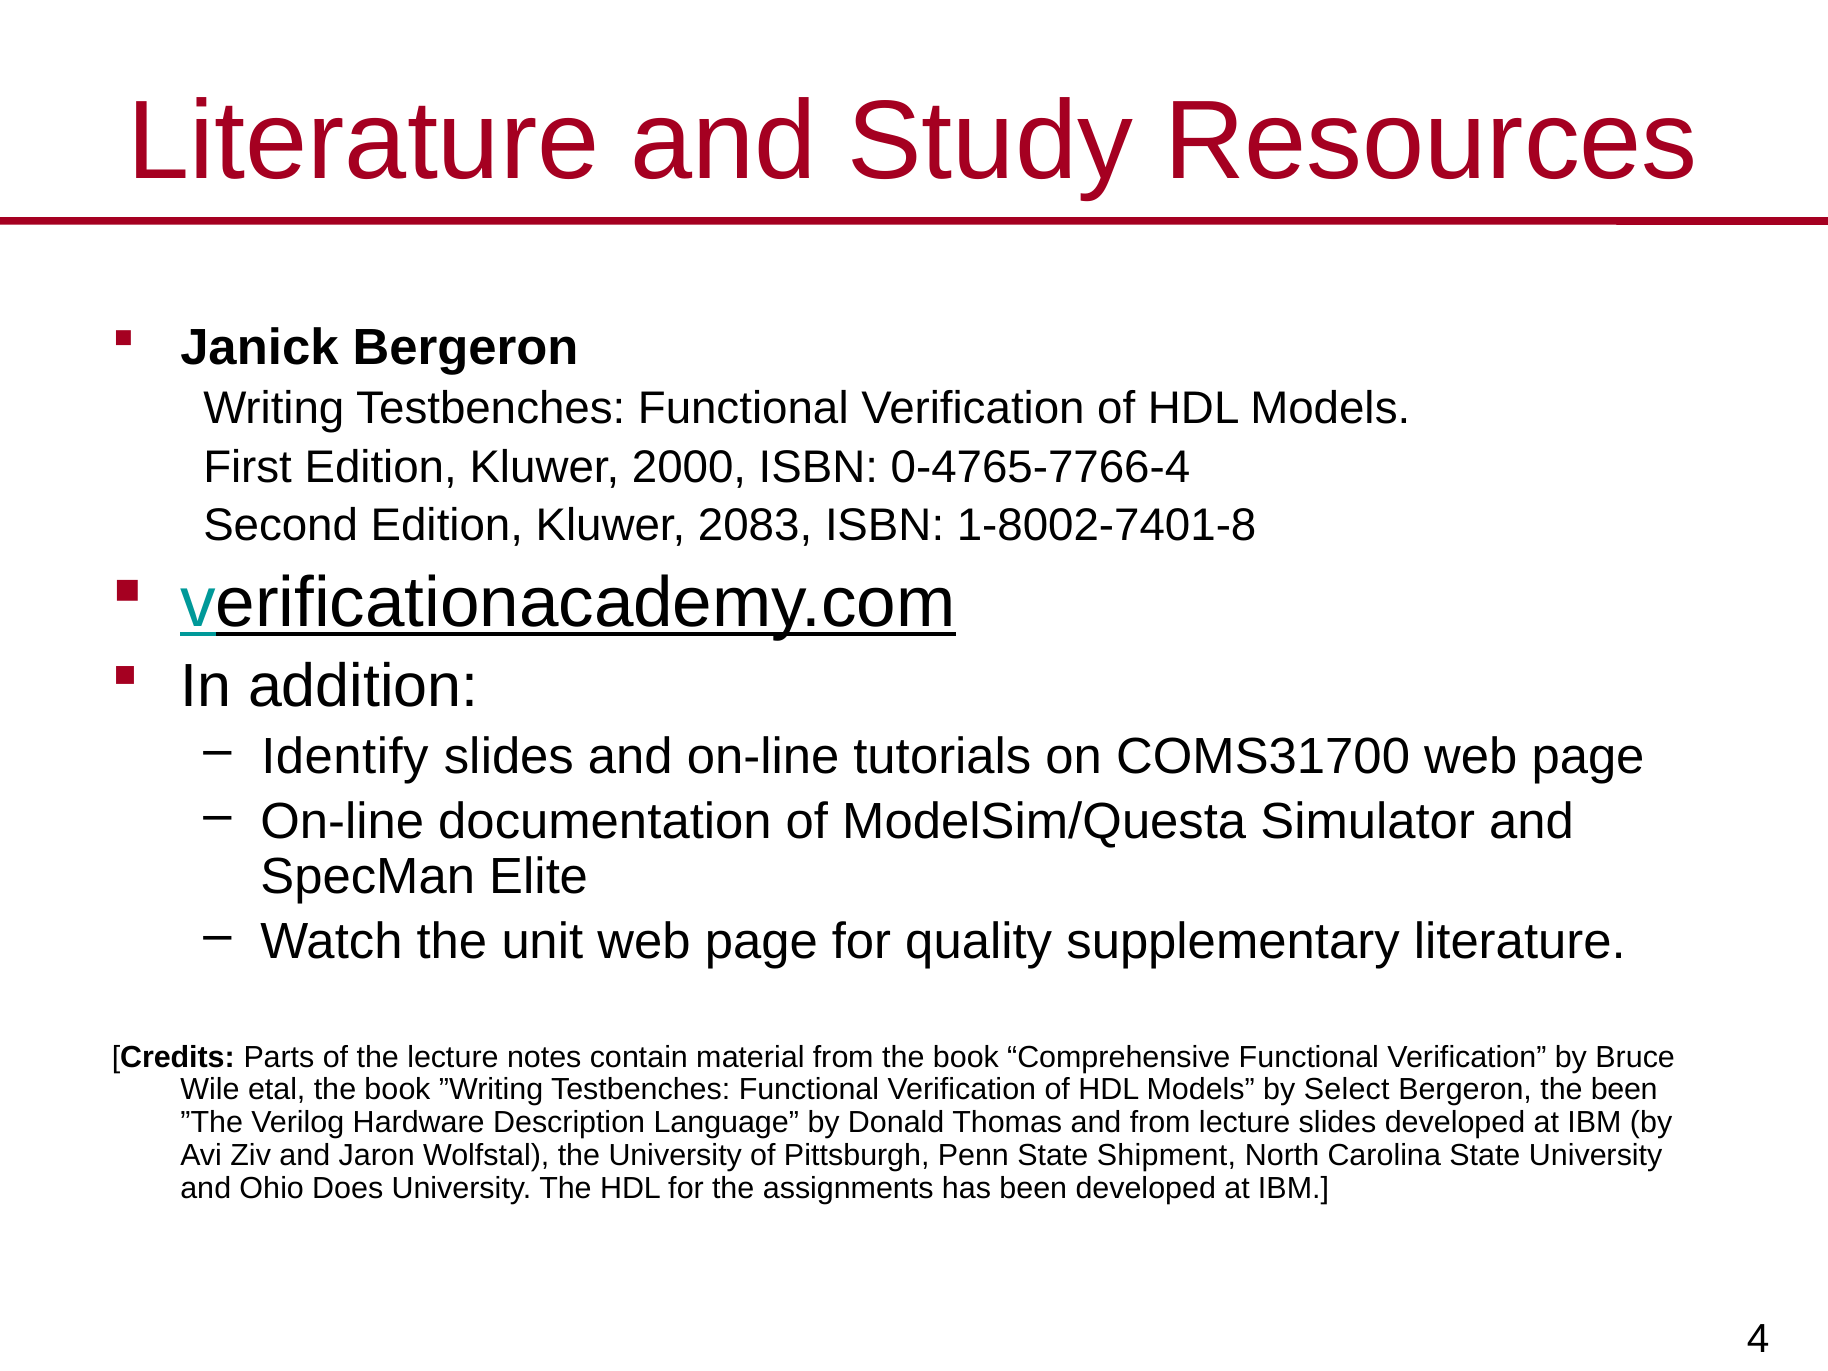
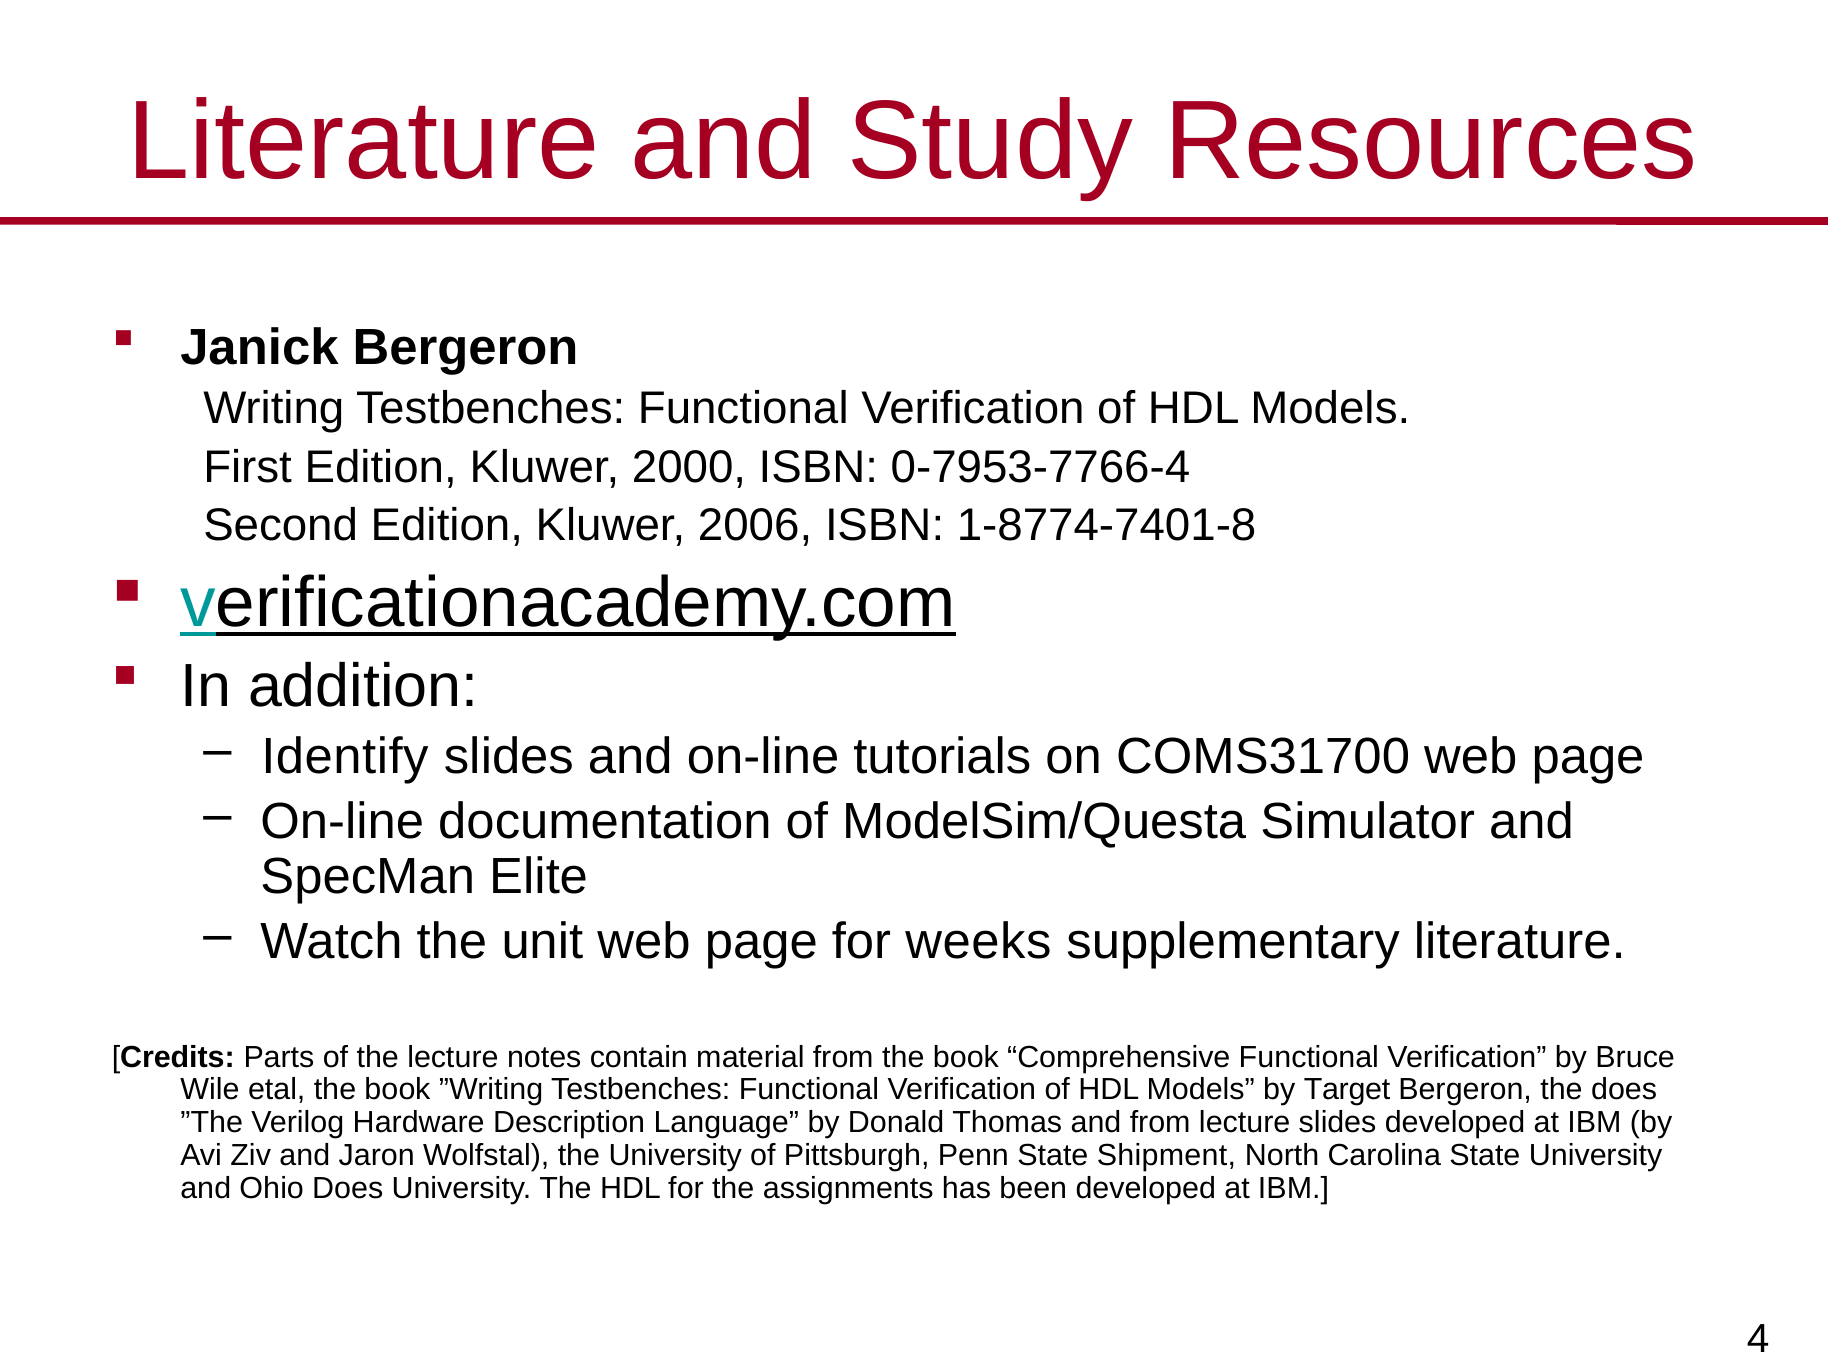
0-4765-7766-4: 0-4765-7766-4 -> 0-7953-7766-4 (1040, 467)
2083: 2083 -> 2006 (755, 526)
1-8002-7401-8: 1-8002-7401-8 -> 1-8774-7401-8 (1107, 526)
quality: quality -> weeks (978, 942)
Select: Select -> Target (1347, 1090)
the been: been -> does (1624, 1090)
